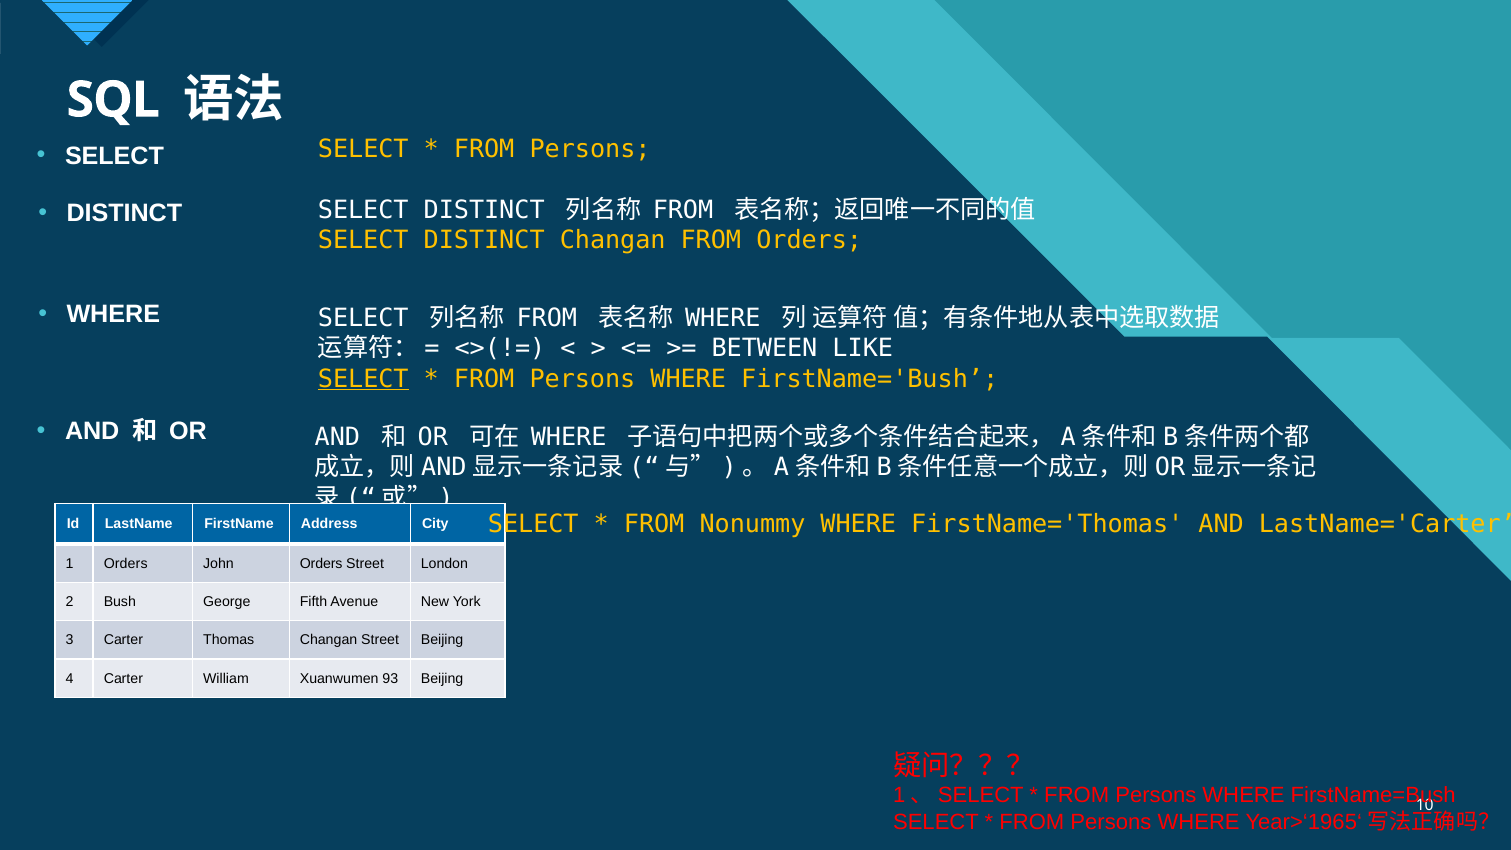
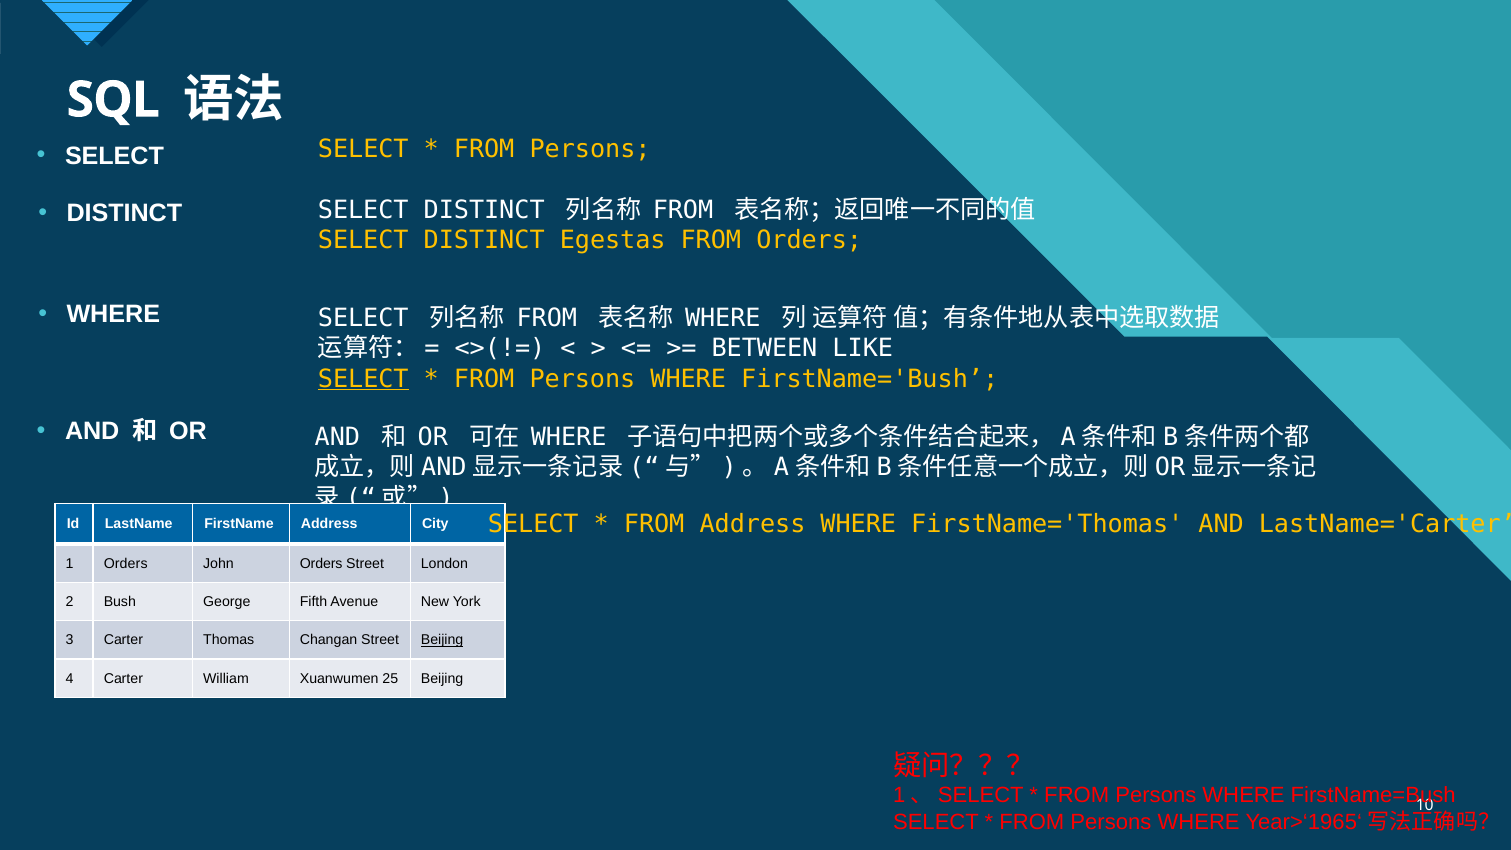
DISTINCT Changan: Changan -> Egestas (613, 240)
FROM Nonummy: Nonummy -> Address (753, 524)
Beijing underline: none -> present (442, 640)
93: 93 -> 25 (390, 678)
